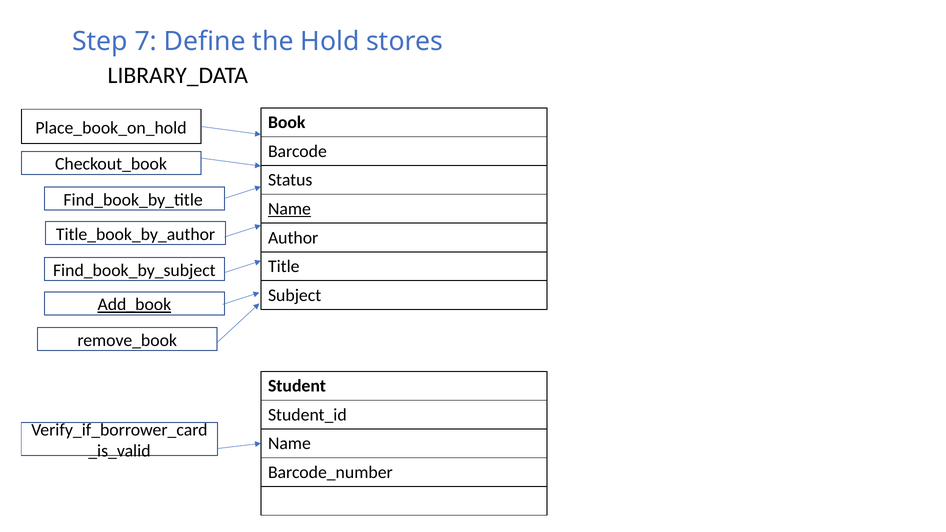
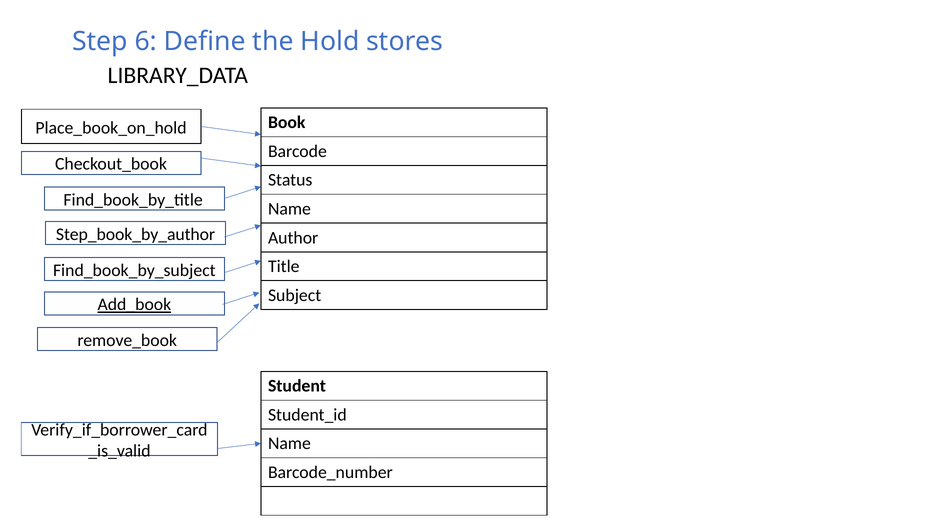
7: 7 -> 6 (146, 41)
Name underline: present -> none (289, 209)
Title_book_by_author: Title_book_by_author -> Step_book_by_author (136, 234)
